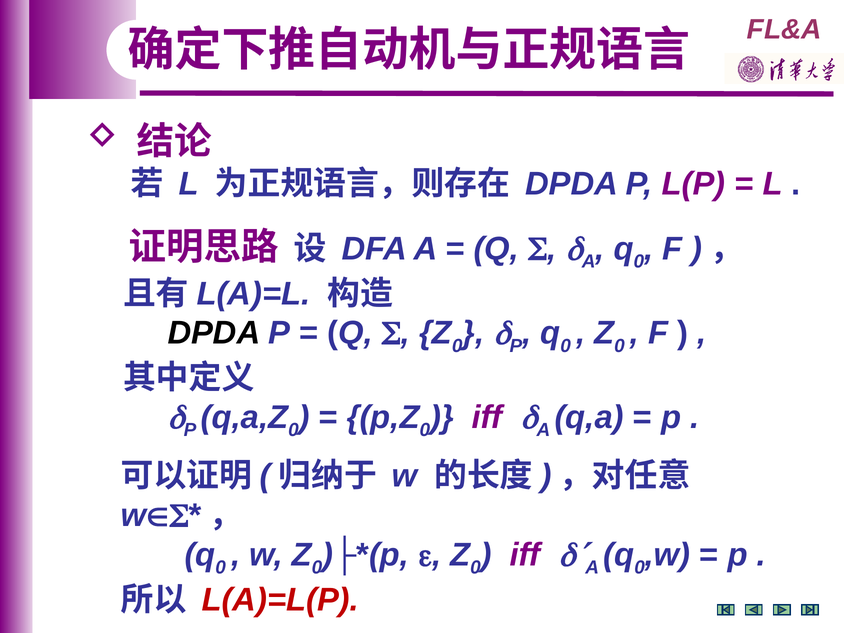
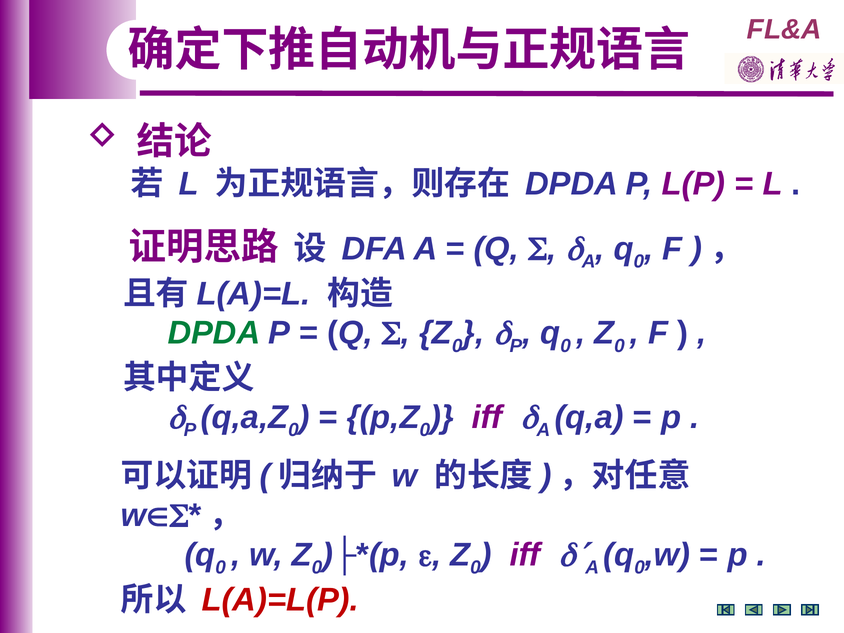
DPDA colour: black -> green (214, 333)
